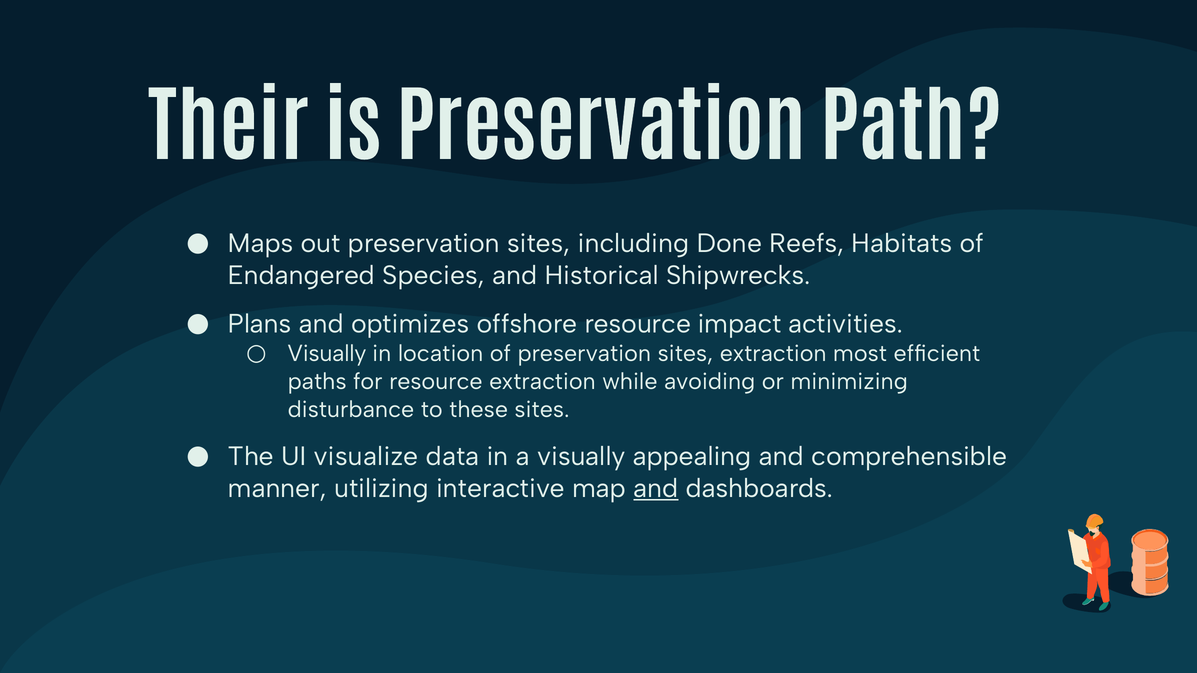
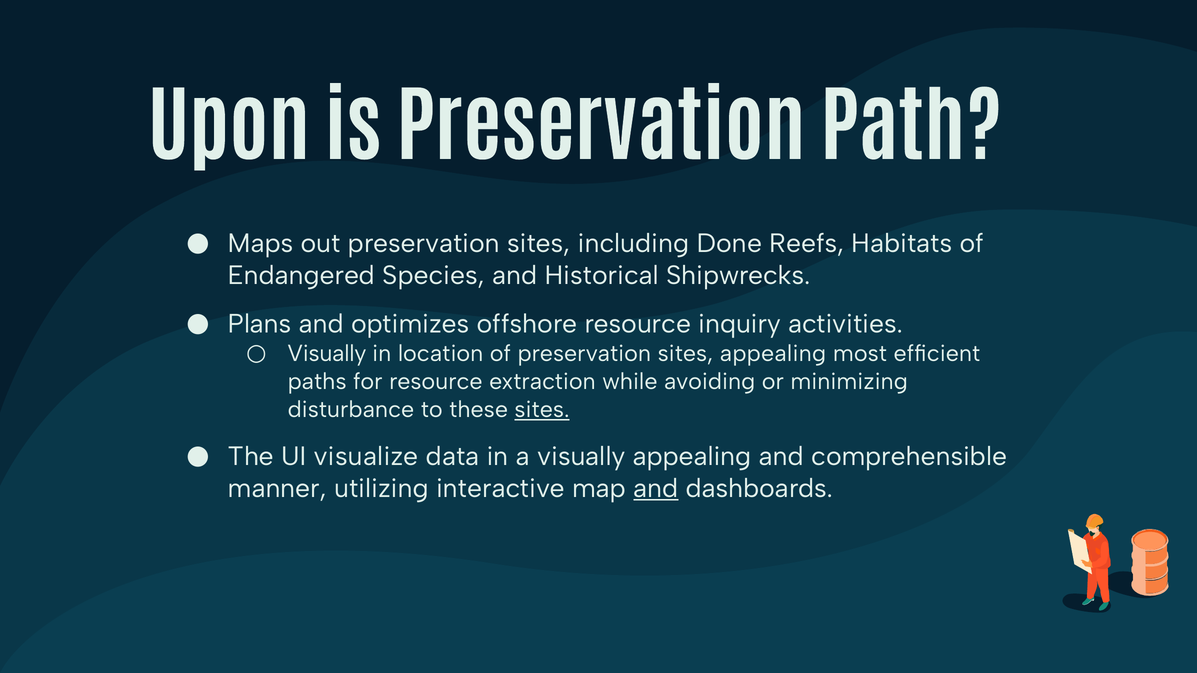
Their: Their -> Upon (229, 132)
impact: impact -> inquiry (740, 324)
sites extraction: extraction -> appealing (773, 354)
sites underline: none -> present (542, 410)
